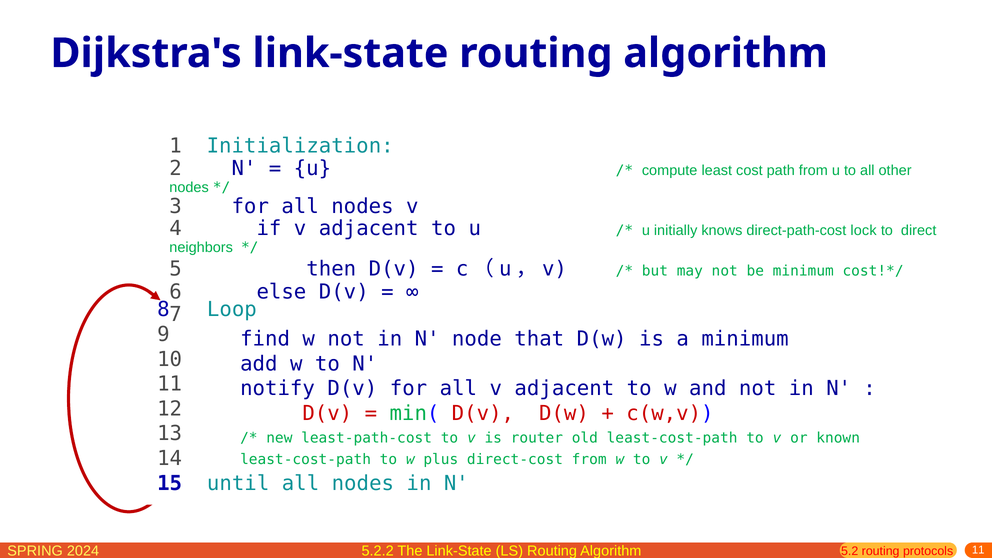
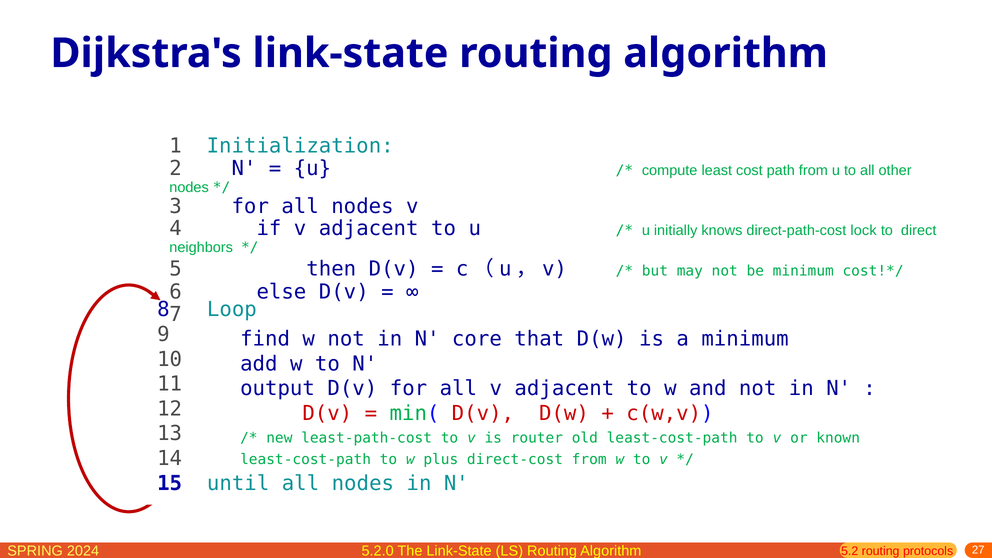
node: node -> core (477, 339)
notify: notify -> output (278, 389)
5.2.2: 5.2.2 -> 5.2.0 (378, 551)
11: 11 -> 27 (978, 550)
